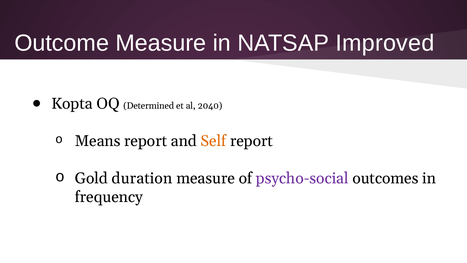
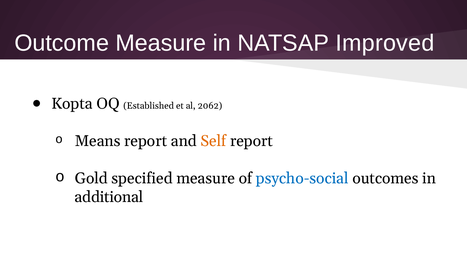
Determined: Determined -> Established (149, 106)
2040: 2040 -> 2062 (210, 106)
duration: duration -> specified (142, 178)
psycho-social colour: purple -> blue (302, 178)
frequency: frequency -> additional (109, 197)
